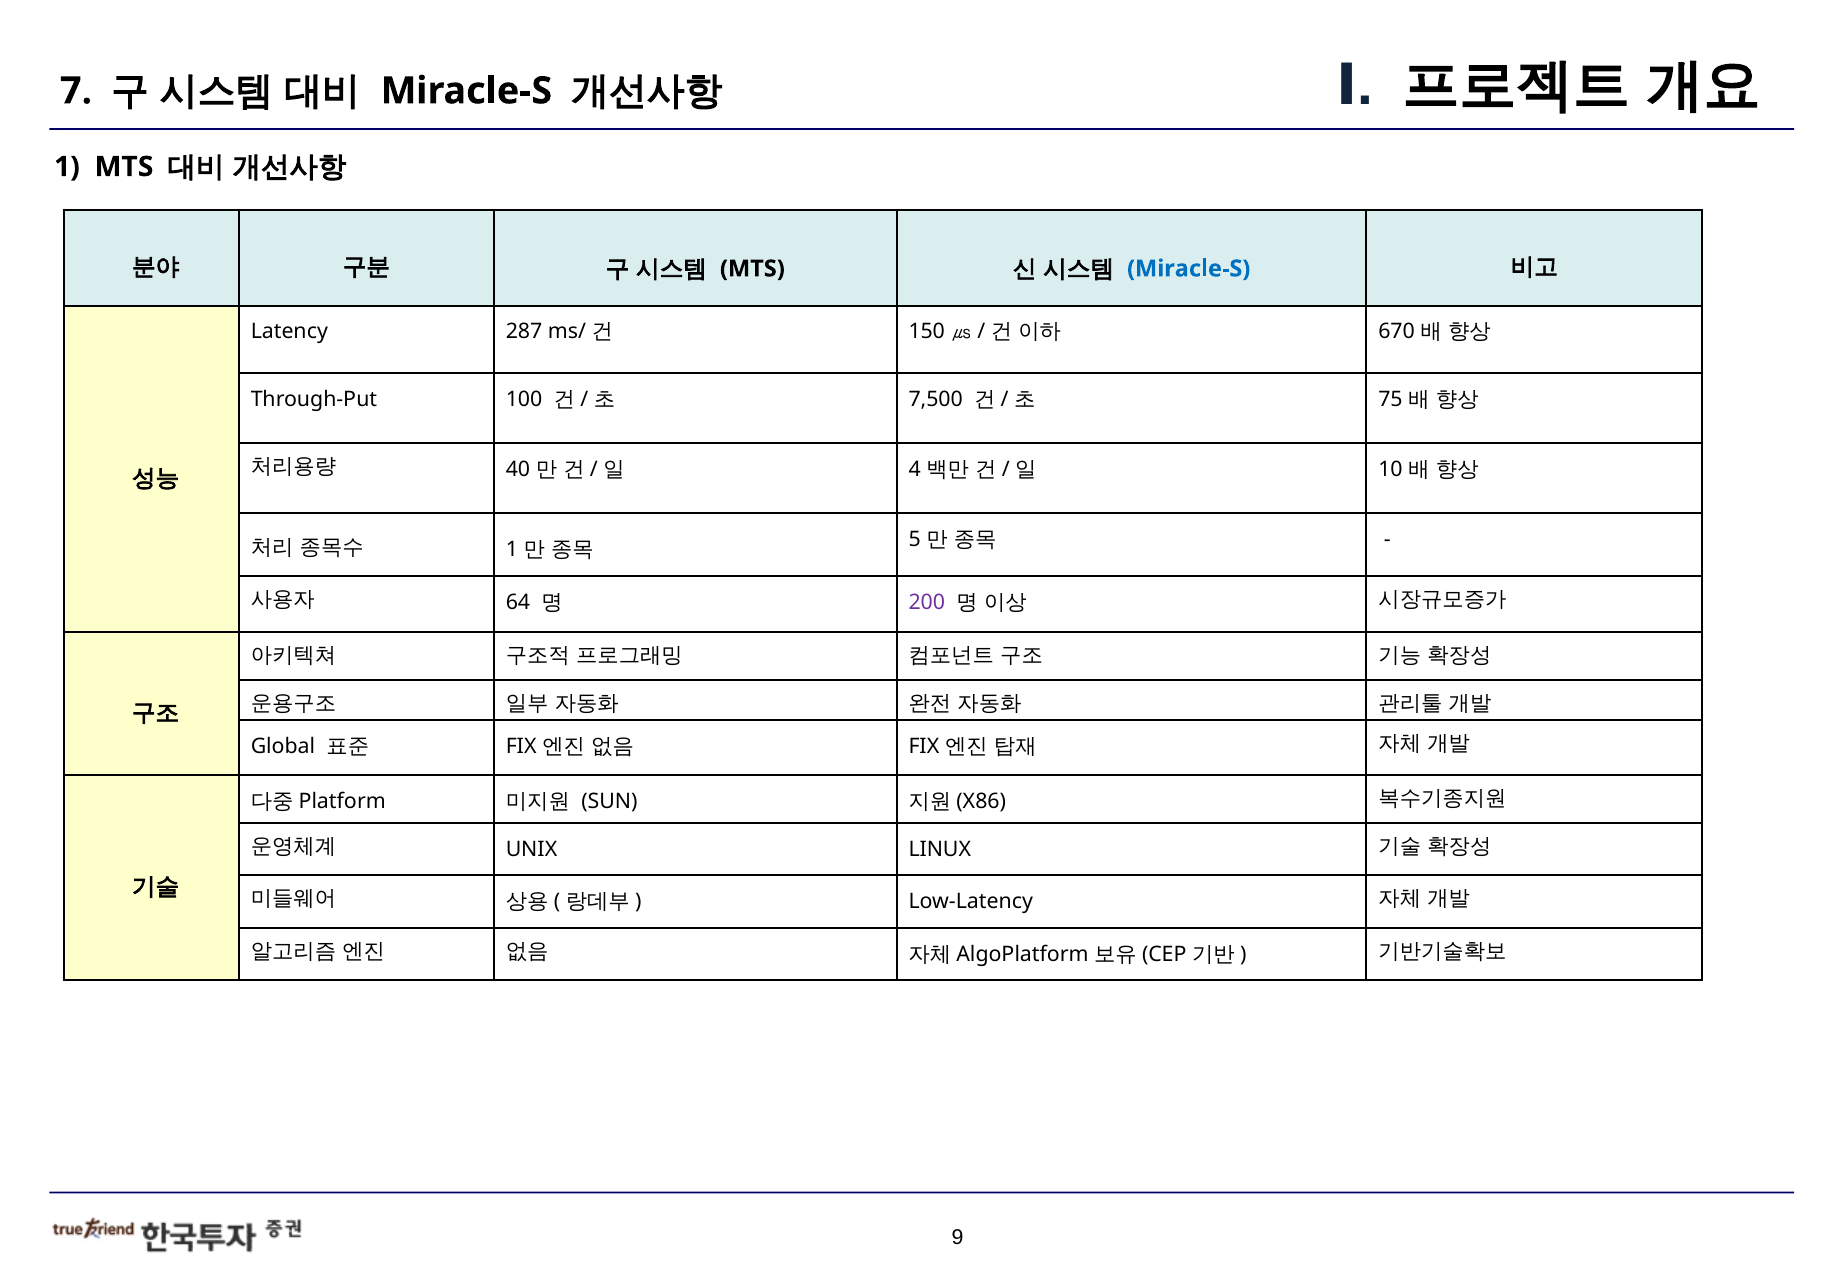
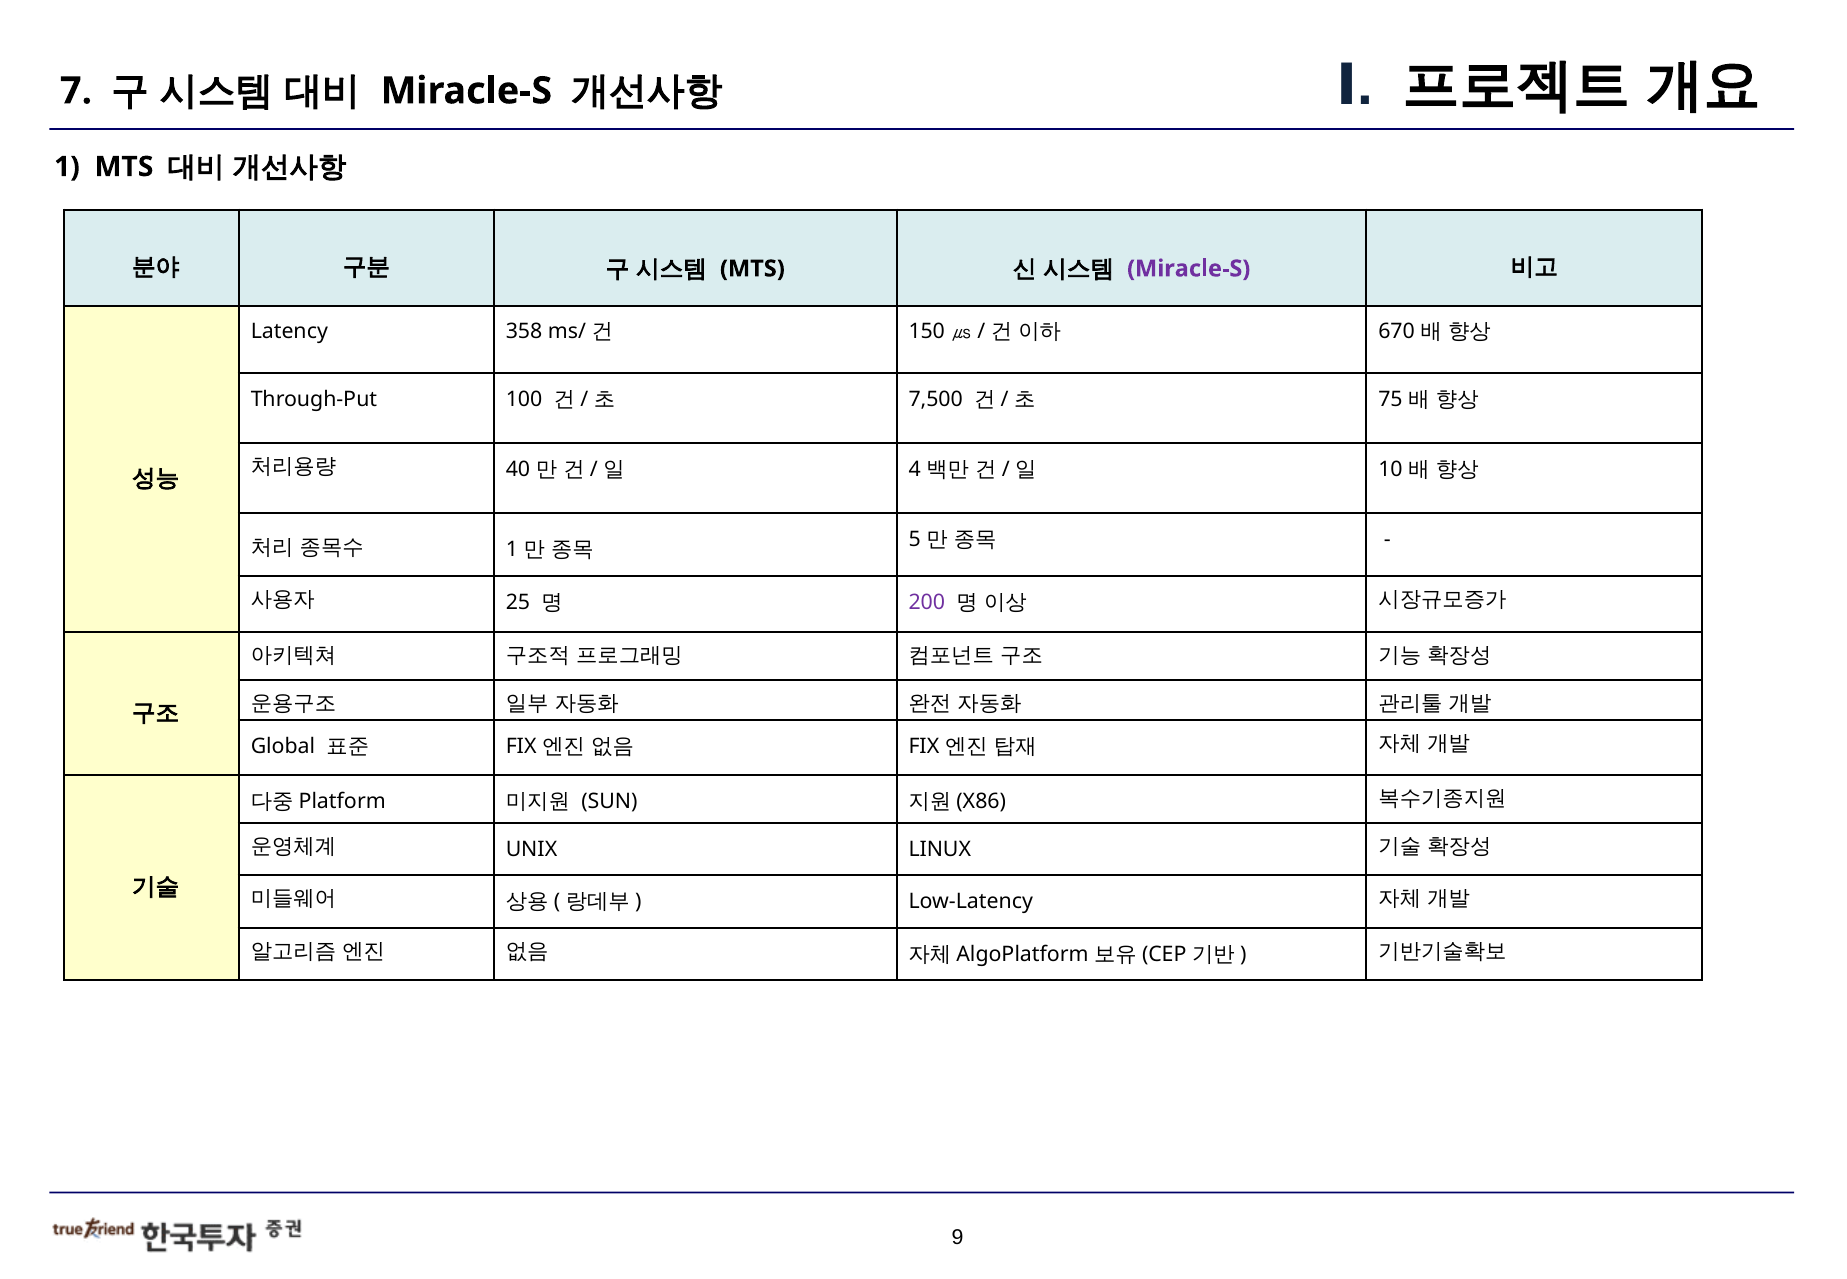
Miracle-S colour: blue -> purple (1189, 269)
287: 287 -> 358 (524, 332)
64: 64 -> 25 (518, 602)
